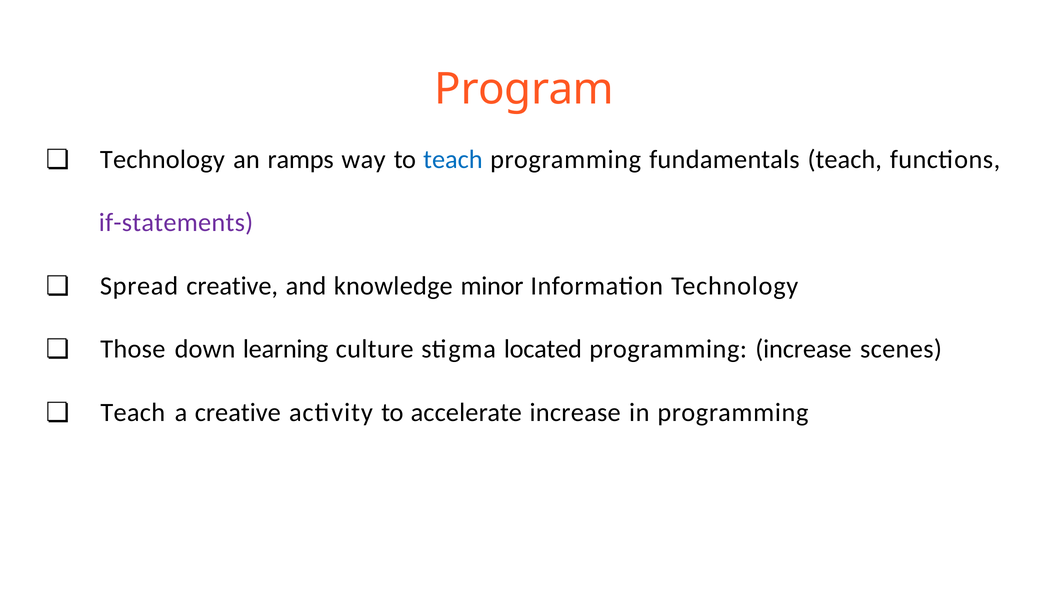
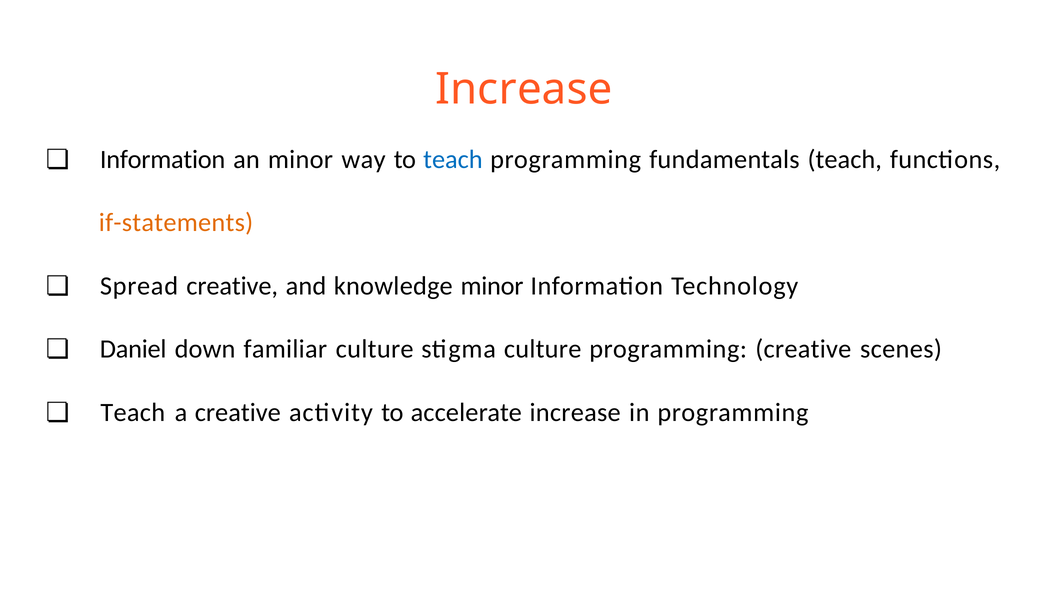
Program: Program -> Increase (524, 89)
Technology: Technology -> Information (163, 159)
an ramps: ramps -> minor (300, 159)
if-statements colour: purple -> orange (176, 223)
Those: Those -> Daniel (133, 349)
learning: learning -> familiar (285, 349)
stigma located: located -> culture (543, 349)
programming increase: increase -> creative (803, 349)
